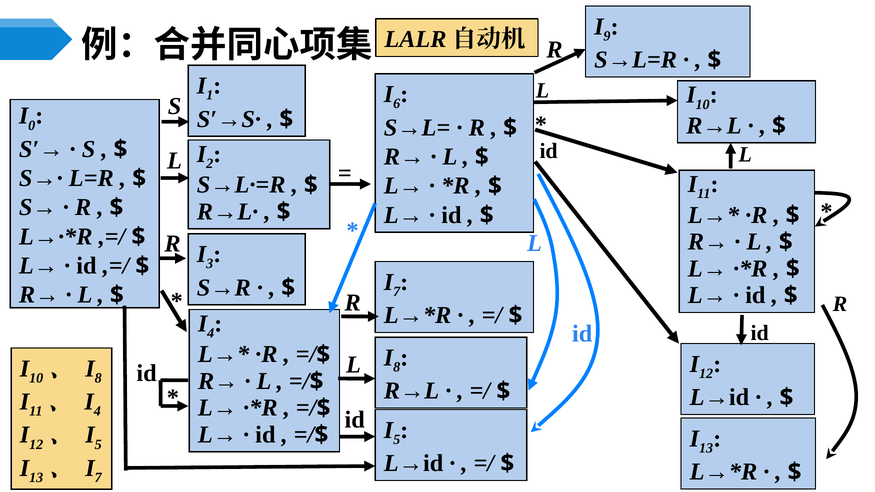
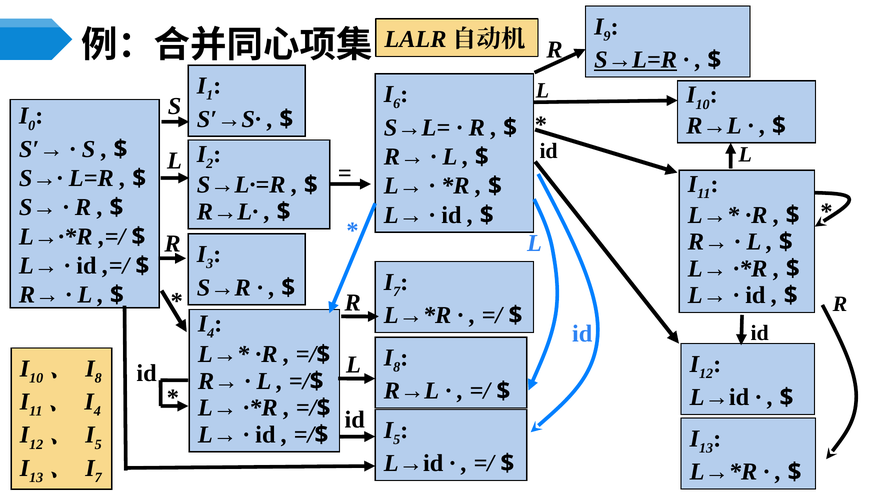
S→L=R underline: none -> present (636, 60)
